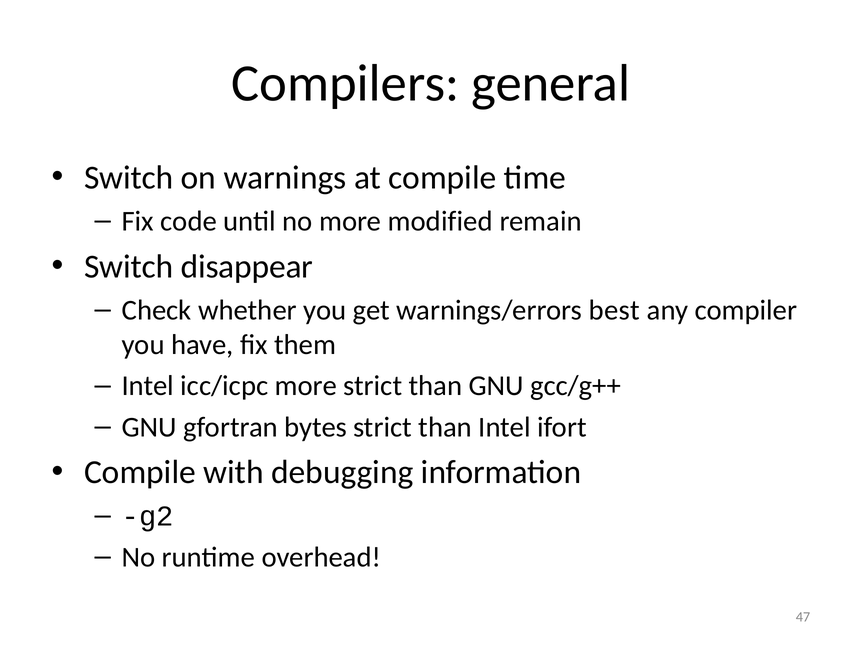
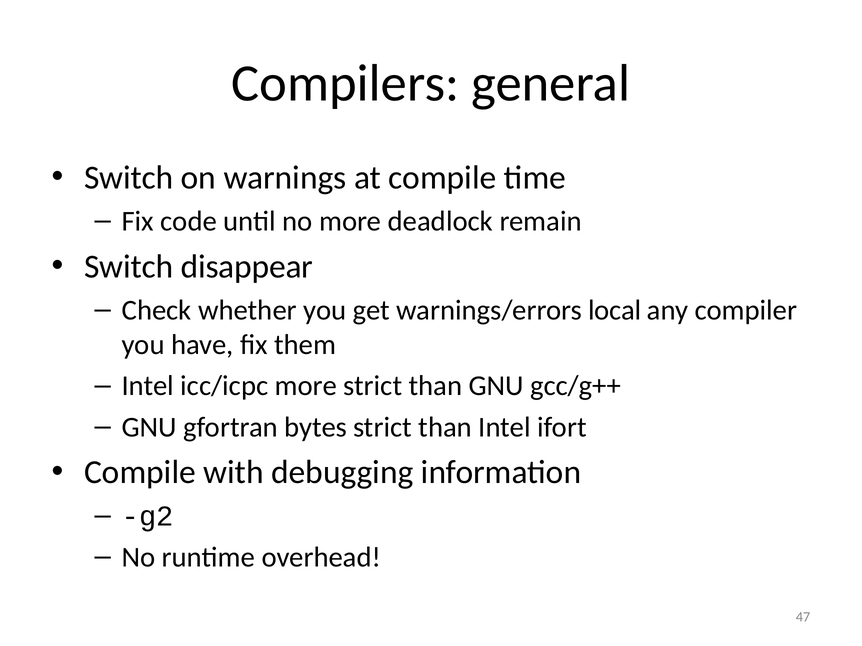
modified: modified -> deadlock (440, 221)
best: best -> local (615, 311)
